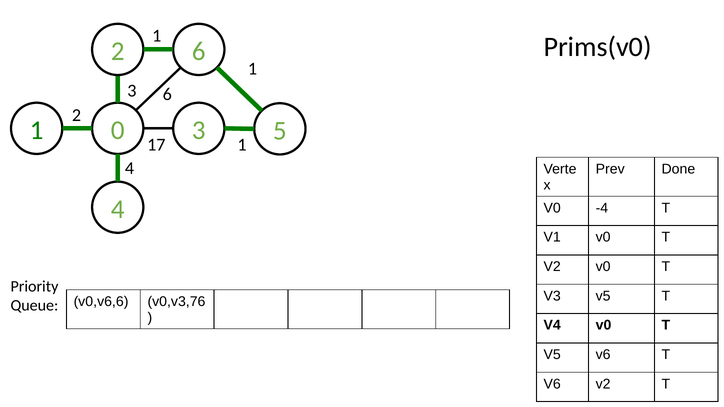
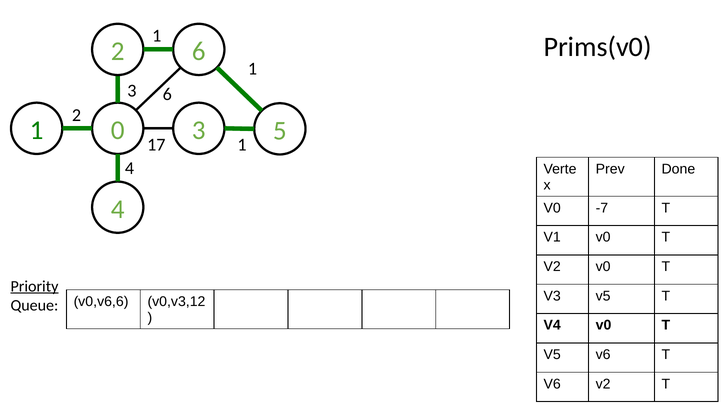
-4: -4 -> -7 (602, 208)
Priority underline: none -> present (34, 286)
v0,v3,76: v0,v3,76 -> v0,v3,12 (176, 302)
